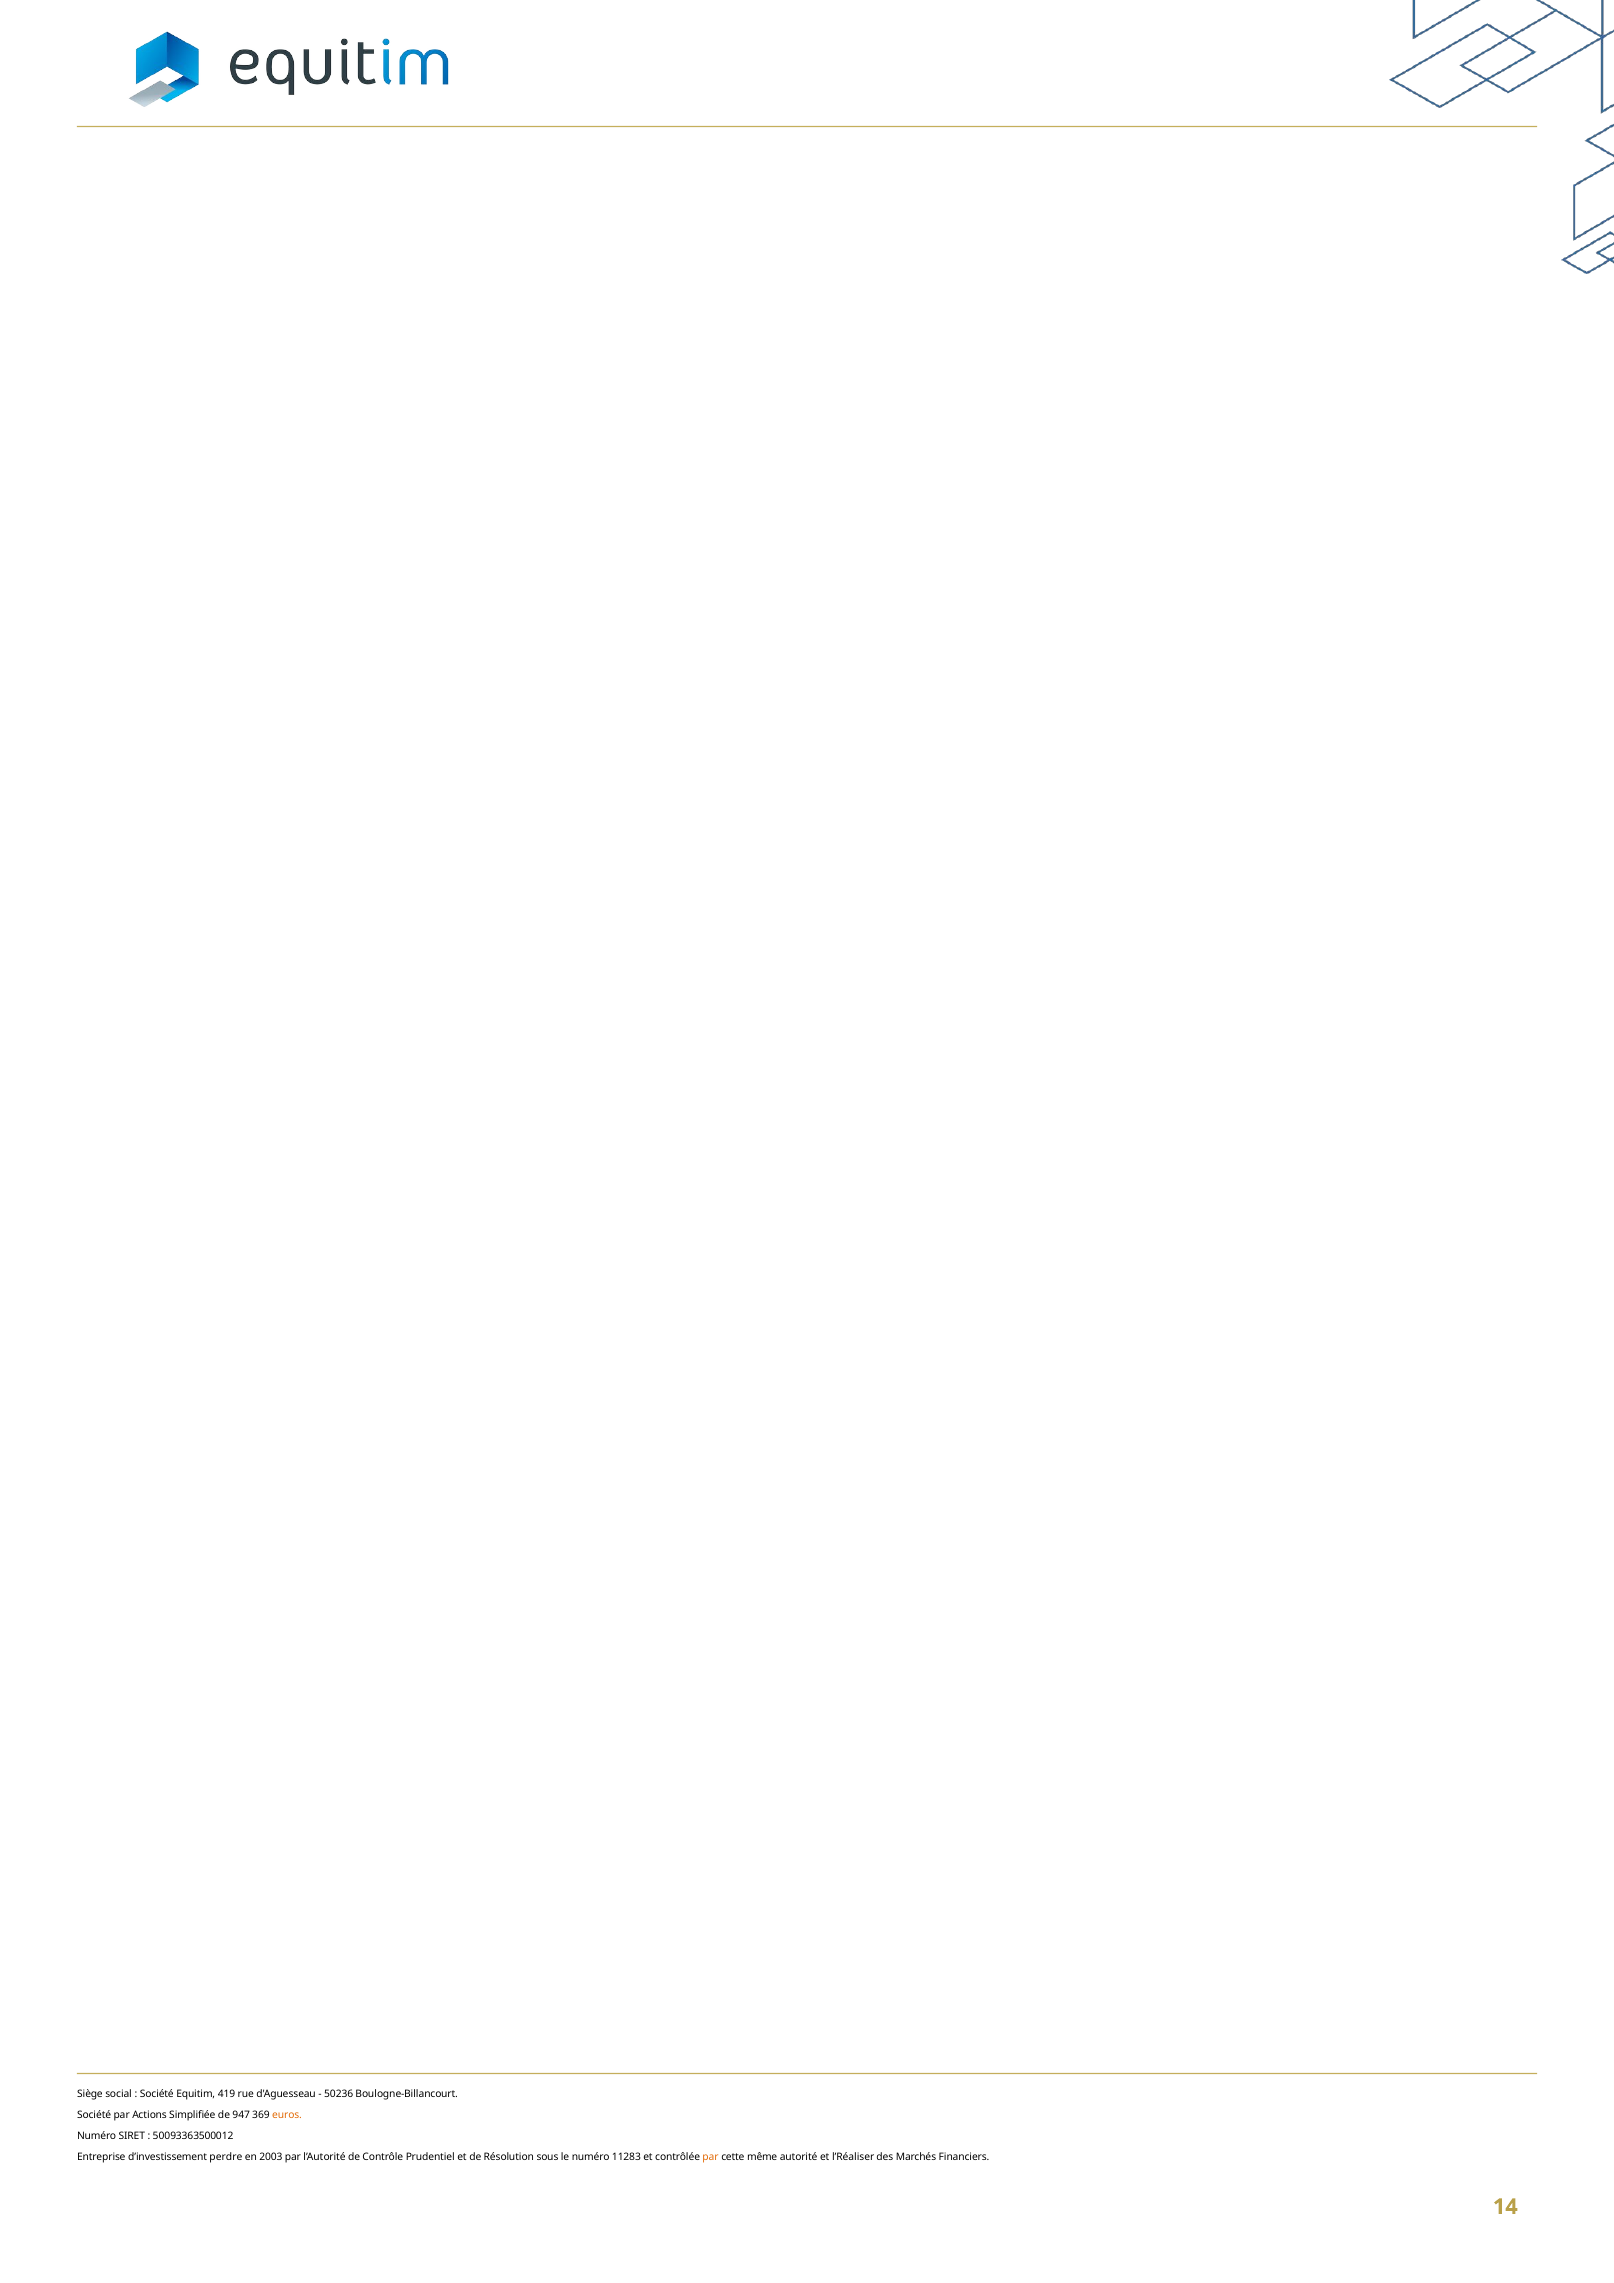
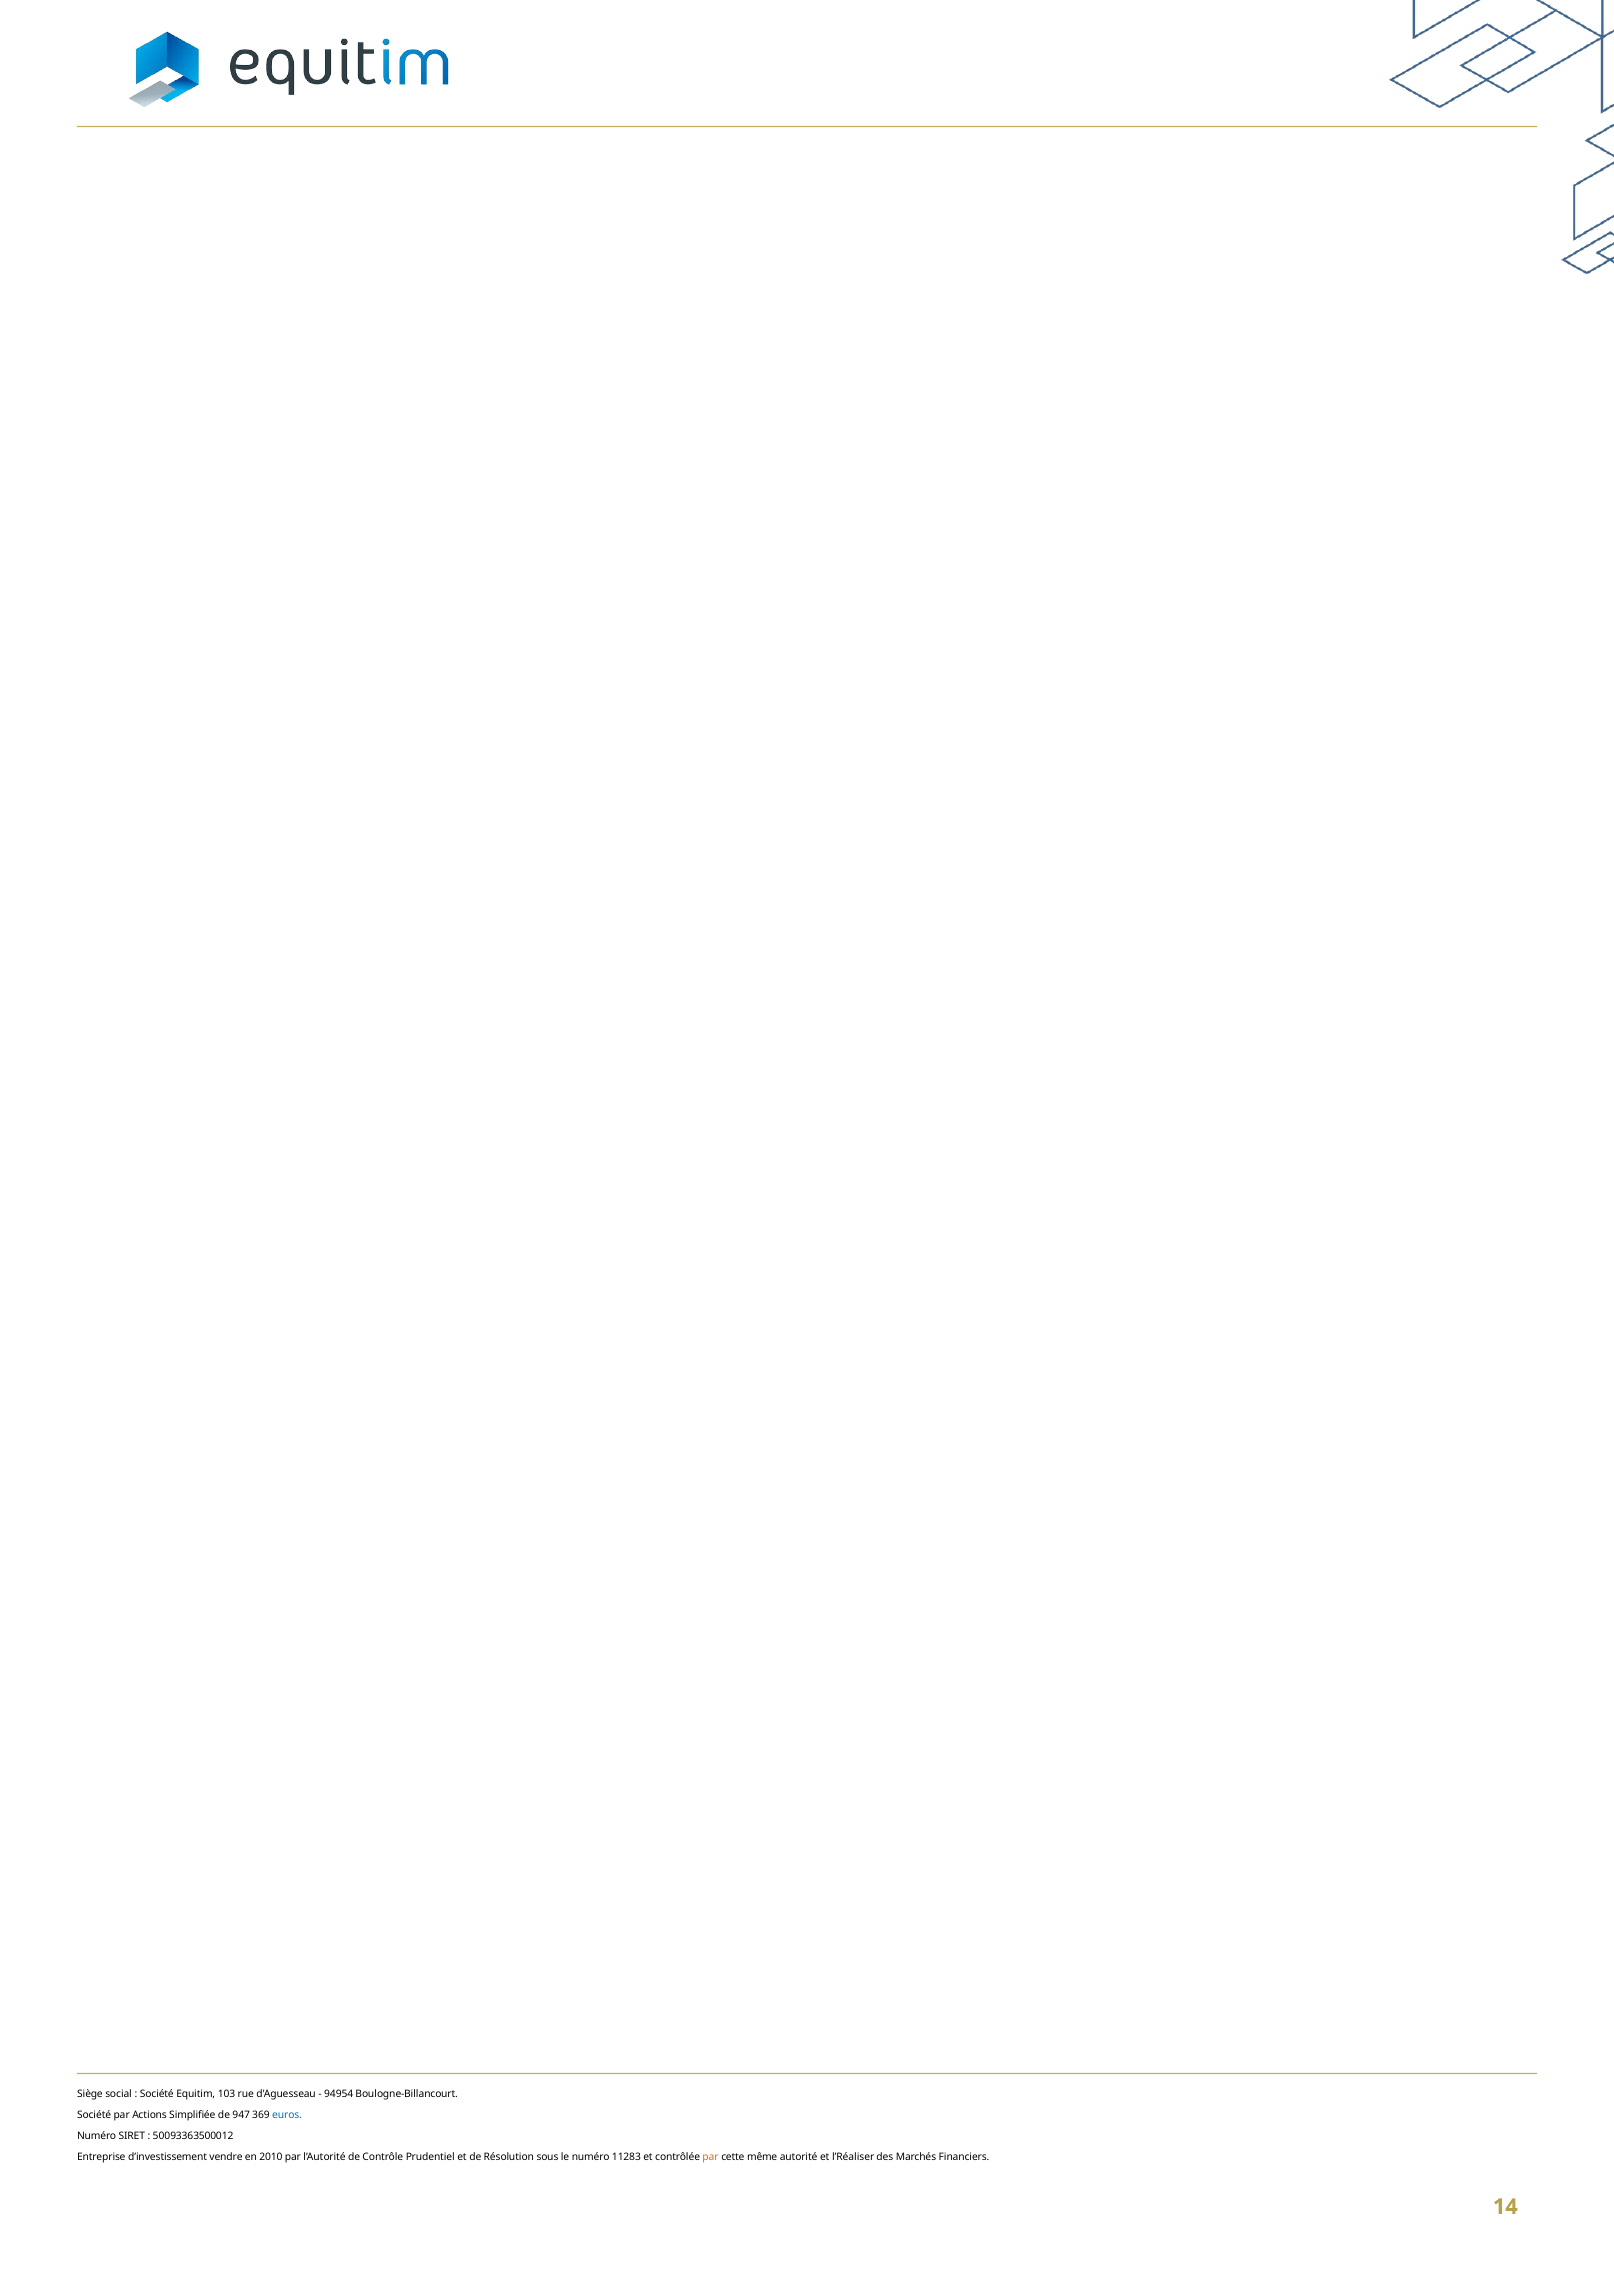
419: 419 -> 103 (227, 2094)
50236: 50236 -> 94954 (339, 2094)
euros colour: orange -> blue (287, 2115)
perdre: perdre -> vendre (226, 2157)
2003: 2003 -> 2010 (271, 2157)
